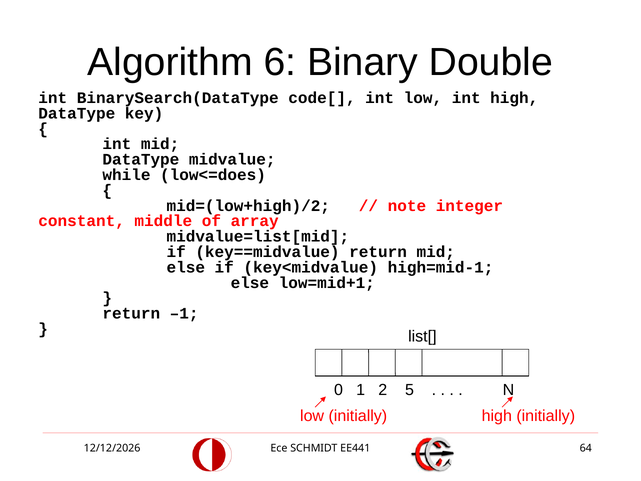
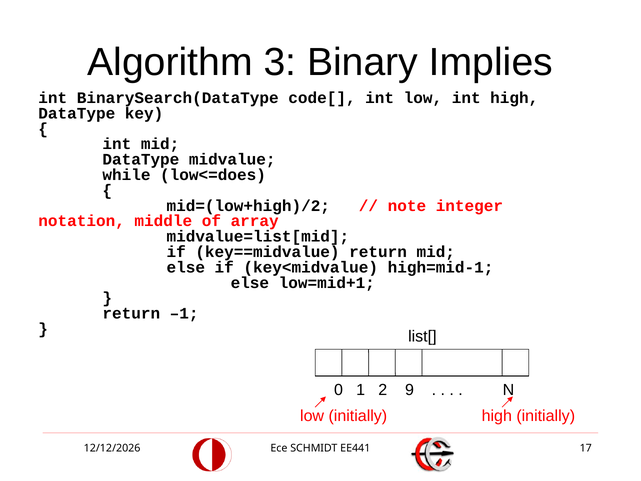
6: 6 -> 3 (280, 62)
Double: Double -> Implies (491, 62)
constant: constant -> notation (82, 221)
5: 5 -> 9 (410, 390)
64: 64 -> 17 (586, 448)
